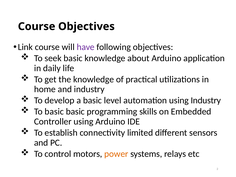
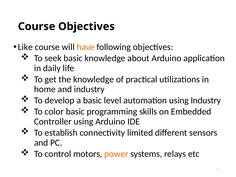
Link: Link -> Like (25, 47)
have colour: purple -> orange (86, 47)
To basic: basic -> color (54, 112)
